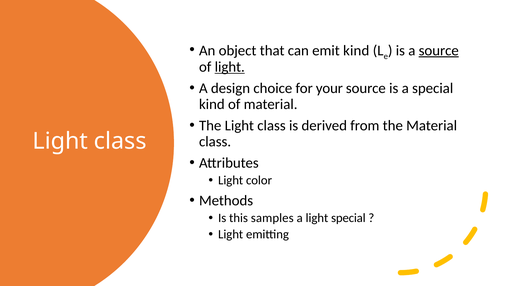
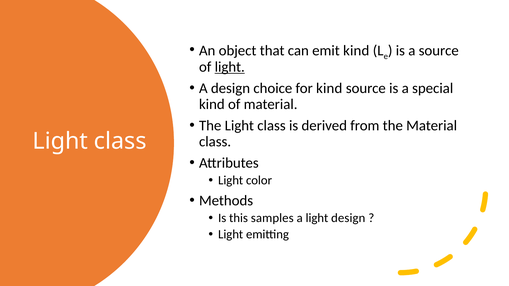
source underline: present -> none (439, 51)
for your: your -> kind (329, 88)
light special: special -> design (348, 218)
